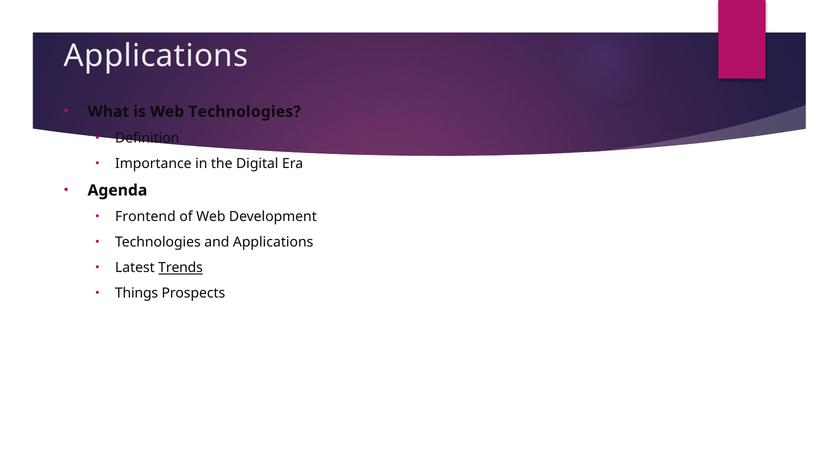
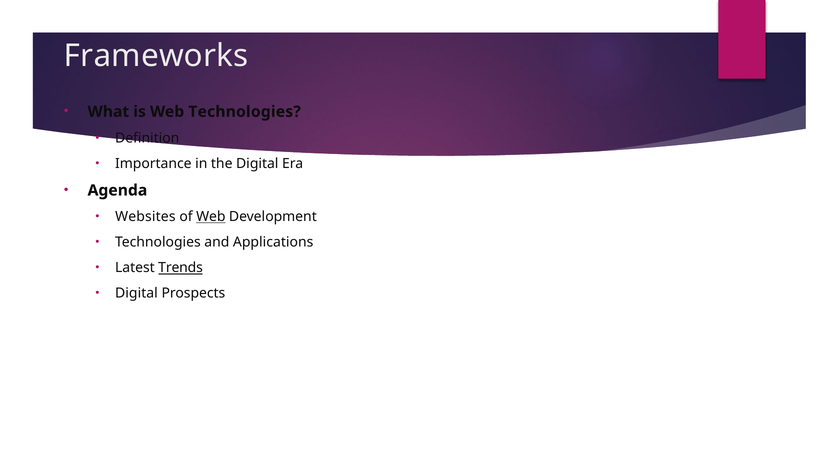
Applications: Applications -> Frameworks (156, 56)
Frontend: Frontend -> Websites (145, 217)
Web underline: none -> present (211, 217)
Things: Things -> Digital (136, 293)
